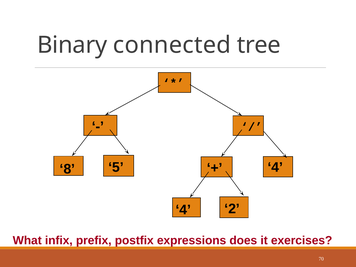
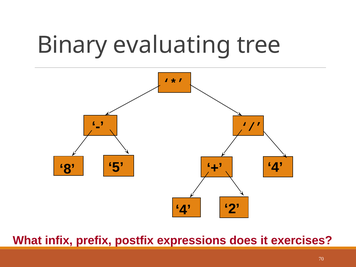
connected: connected -> evaluating (172, 45)
